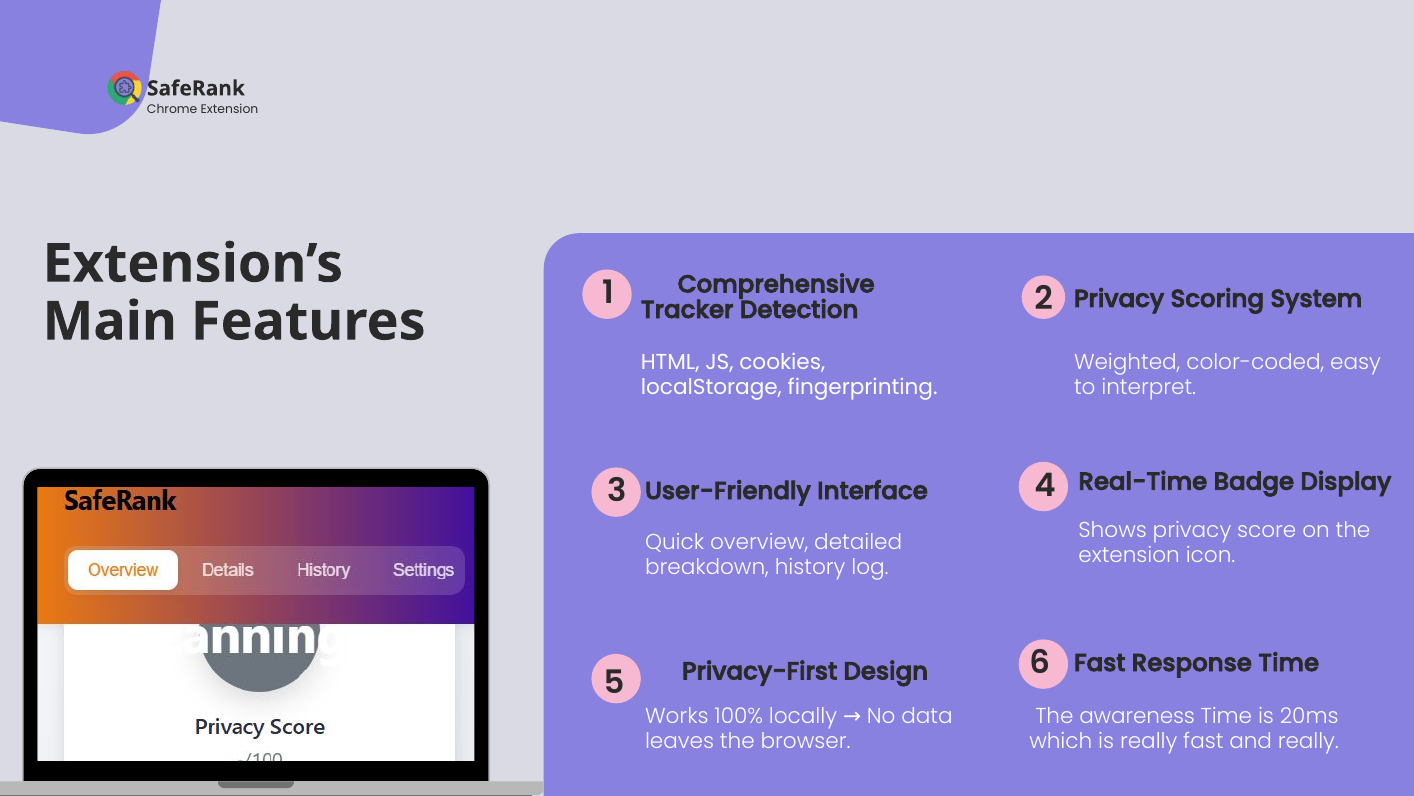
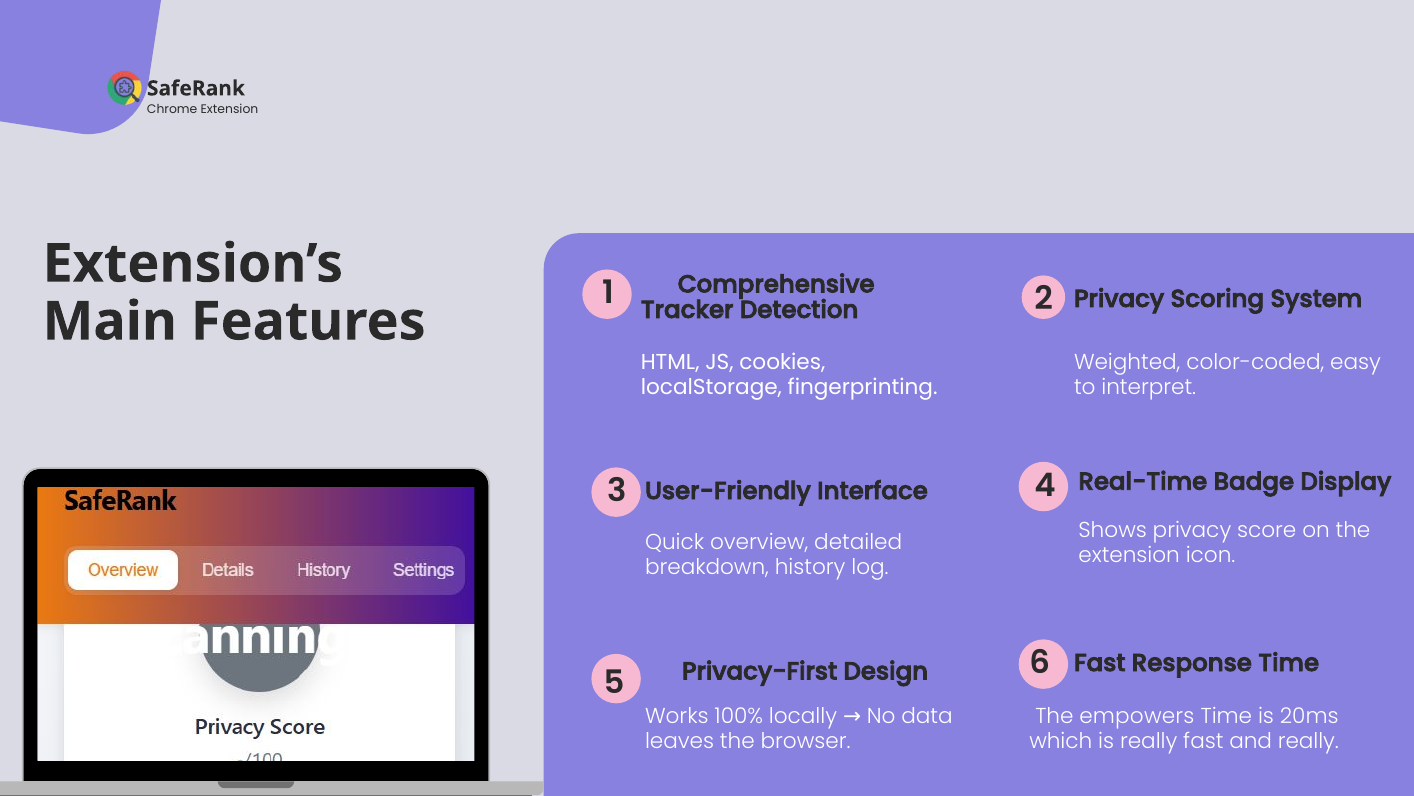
awareness: awareness -> empowers (1137, 716)
